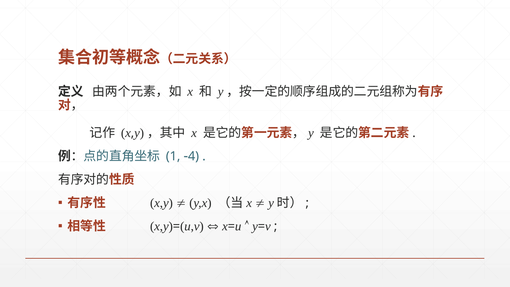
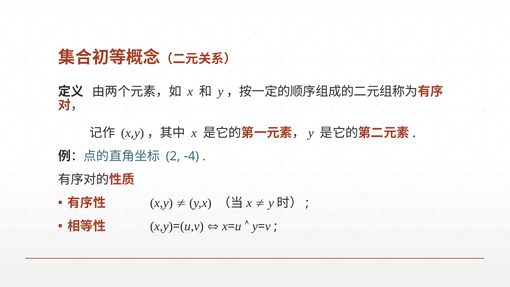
1: 1 -> 2 (173, 156)
